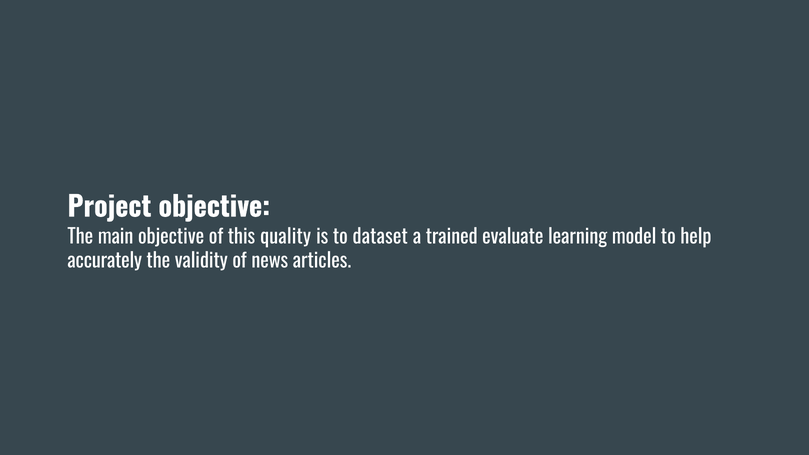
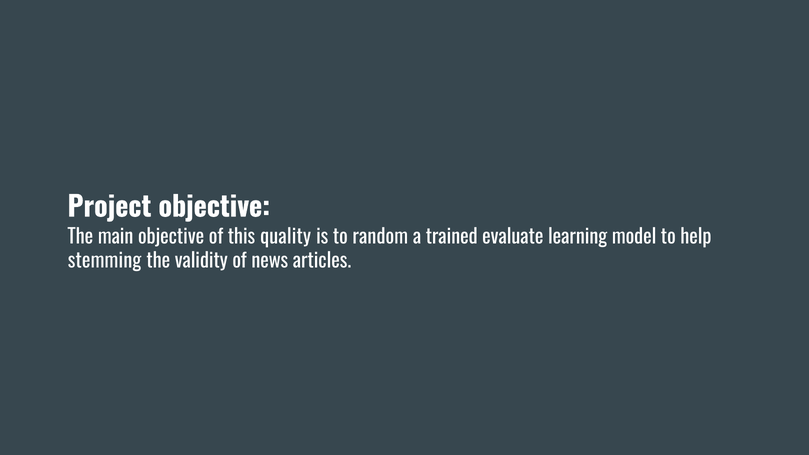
dataset: dataset -> random (380, 237)
accurately: accurately -> stemming (105, 261)
